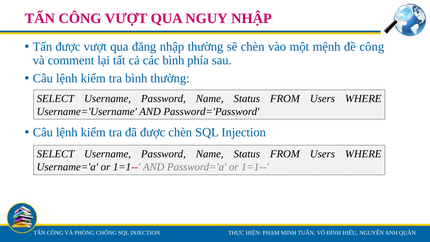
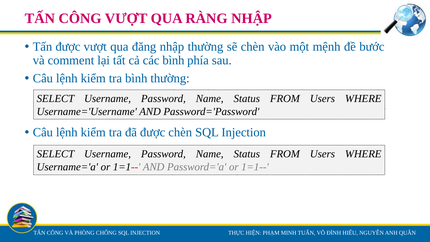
NGUY: NGUY -> RÀNG (206, 19)
đề công: công -> bước (372, 47)
